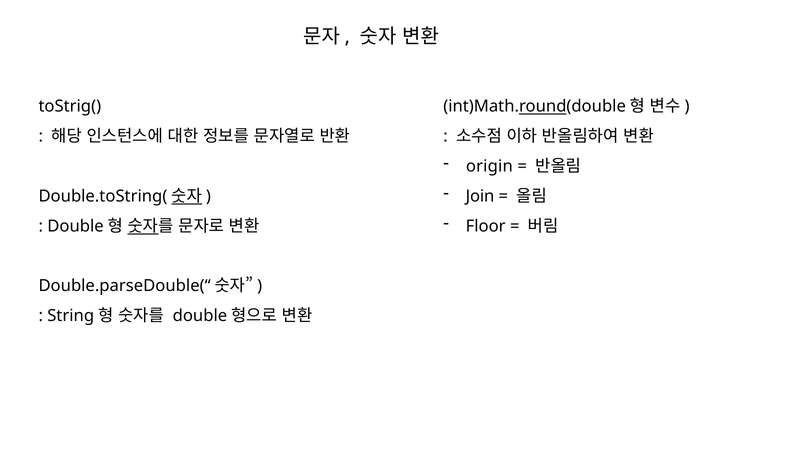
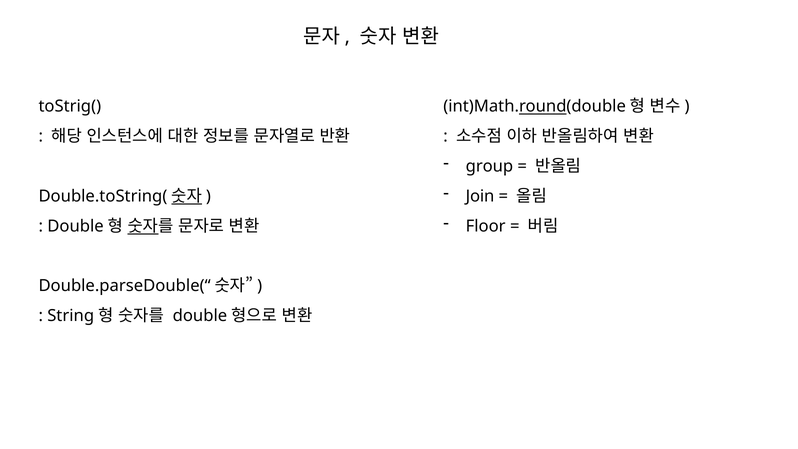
origin: origin -> group (489, 166)
